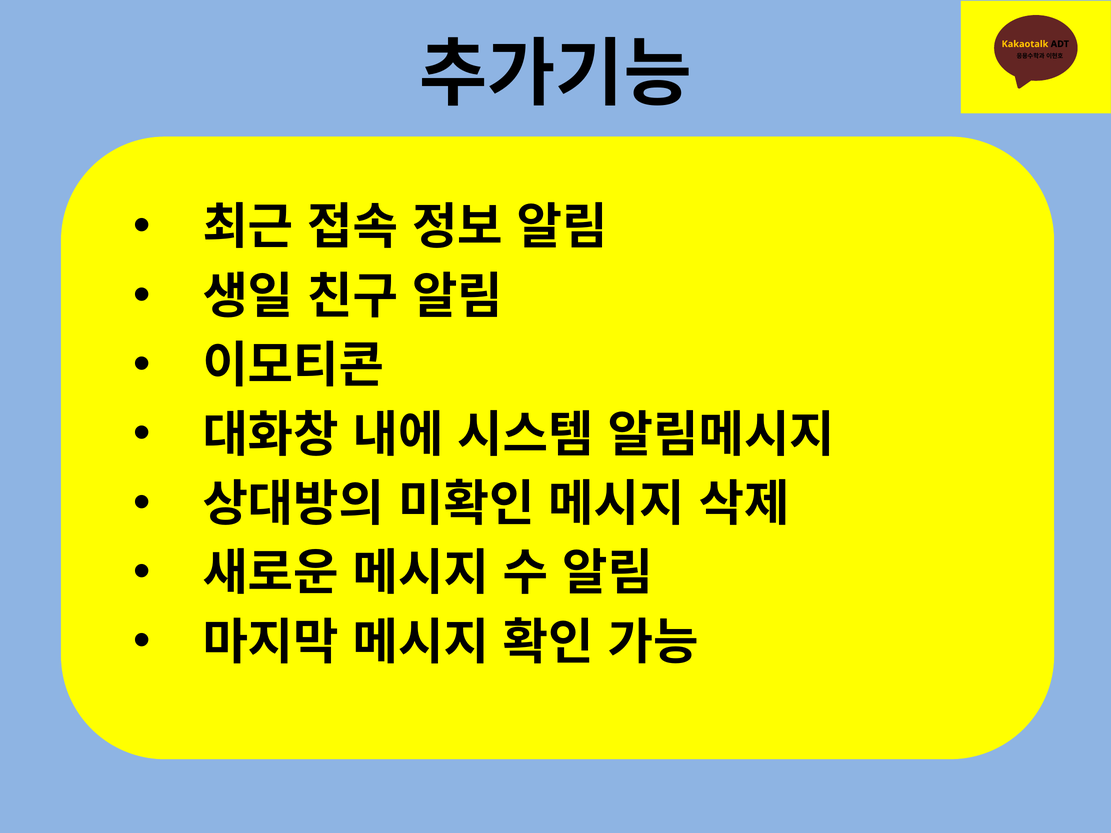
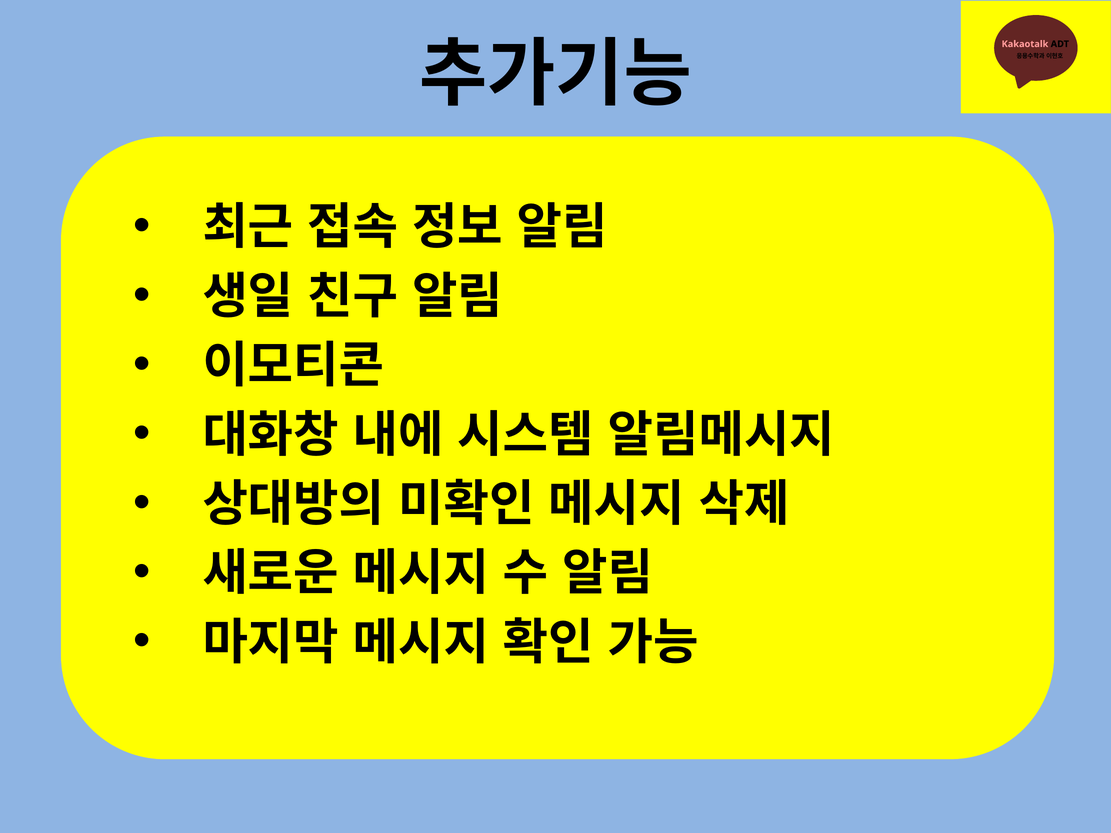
Kakaotalk colour: yellow -> pink (1025, 44)
